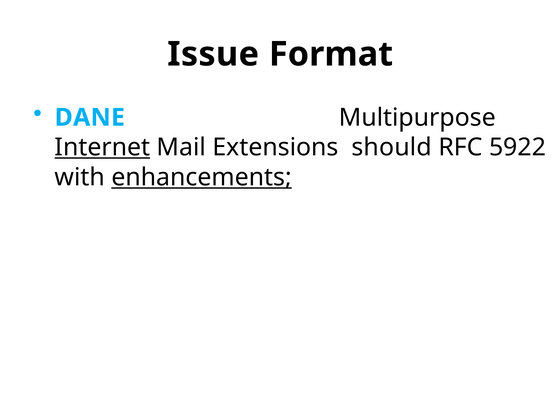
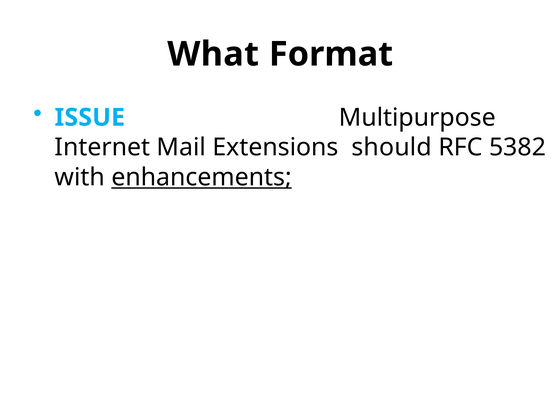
Issue: Issue -> What (213, 54)
DANE: DANE -> ISSUE (90, 117)
Internet underline: present -> none (102, 147)
5922: 5922 -> 5382 (518, 147)
